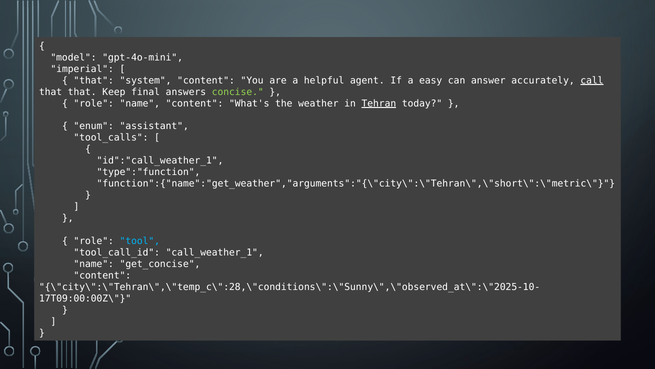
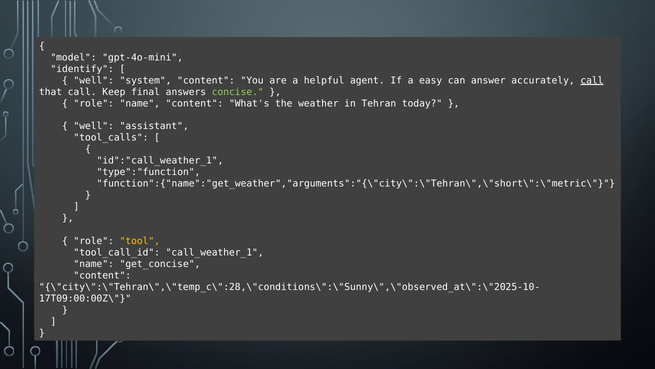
imperial: imperial -> identify (82, 69)
that: that -> well (94, 80)
that that: that -> call (82, 92)
Tehran underline: present -> none (379, 103)
enum: enum -> well (94, 126)
tool colour: light blue -> yellow (140, 241)
